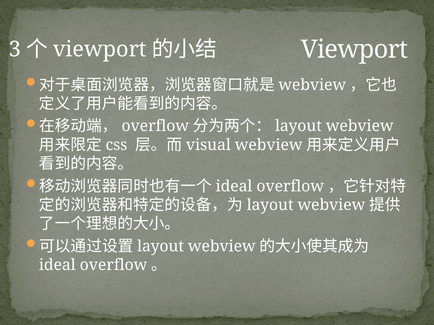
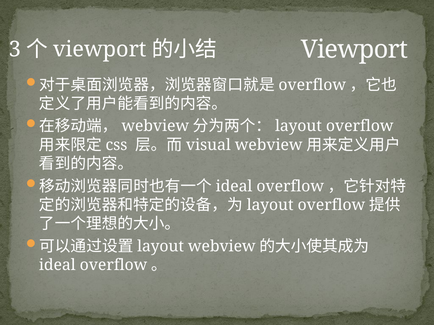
webview: webview -> overflow (312, 85)
overflow: overflow -> webview (155, 126)
webview: webview -> overflow (360, 126)
webview: webview -> overflow (331, 205)
